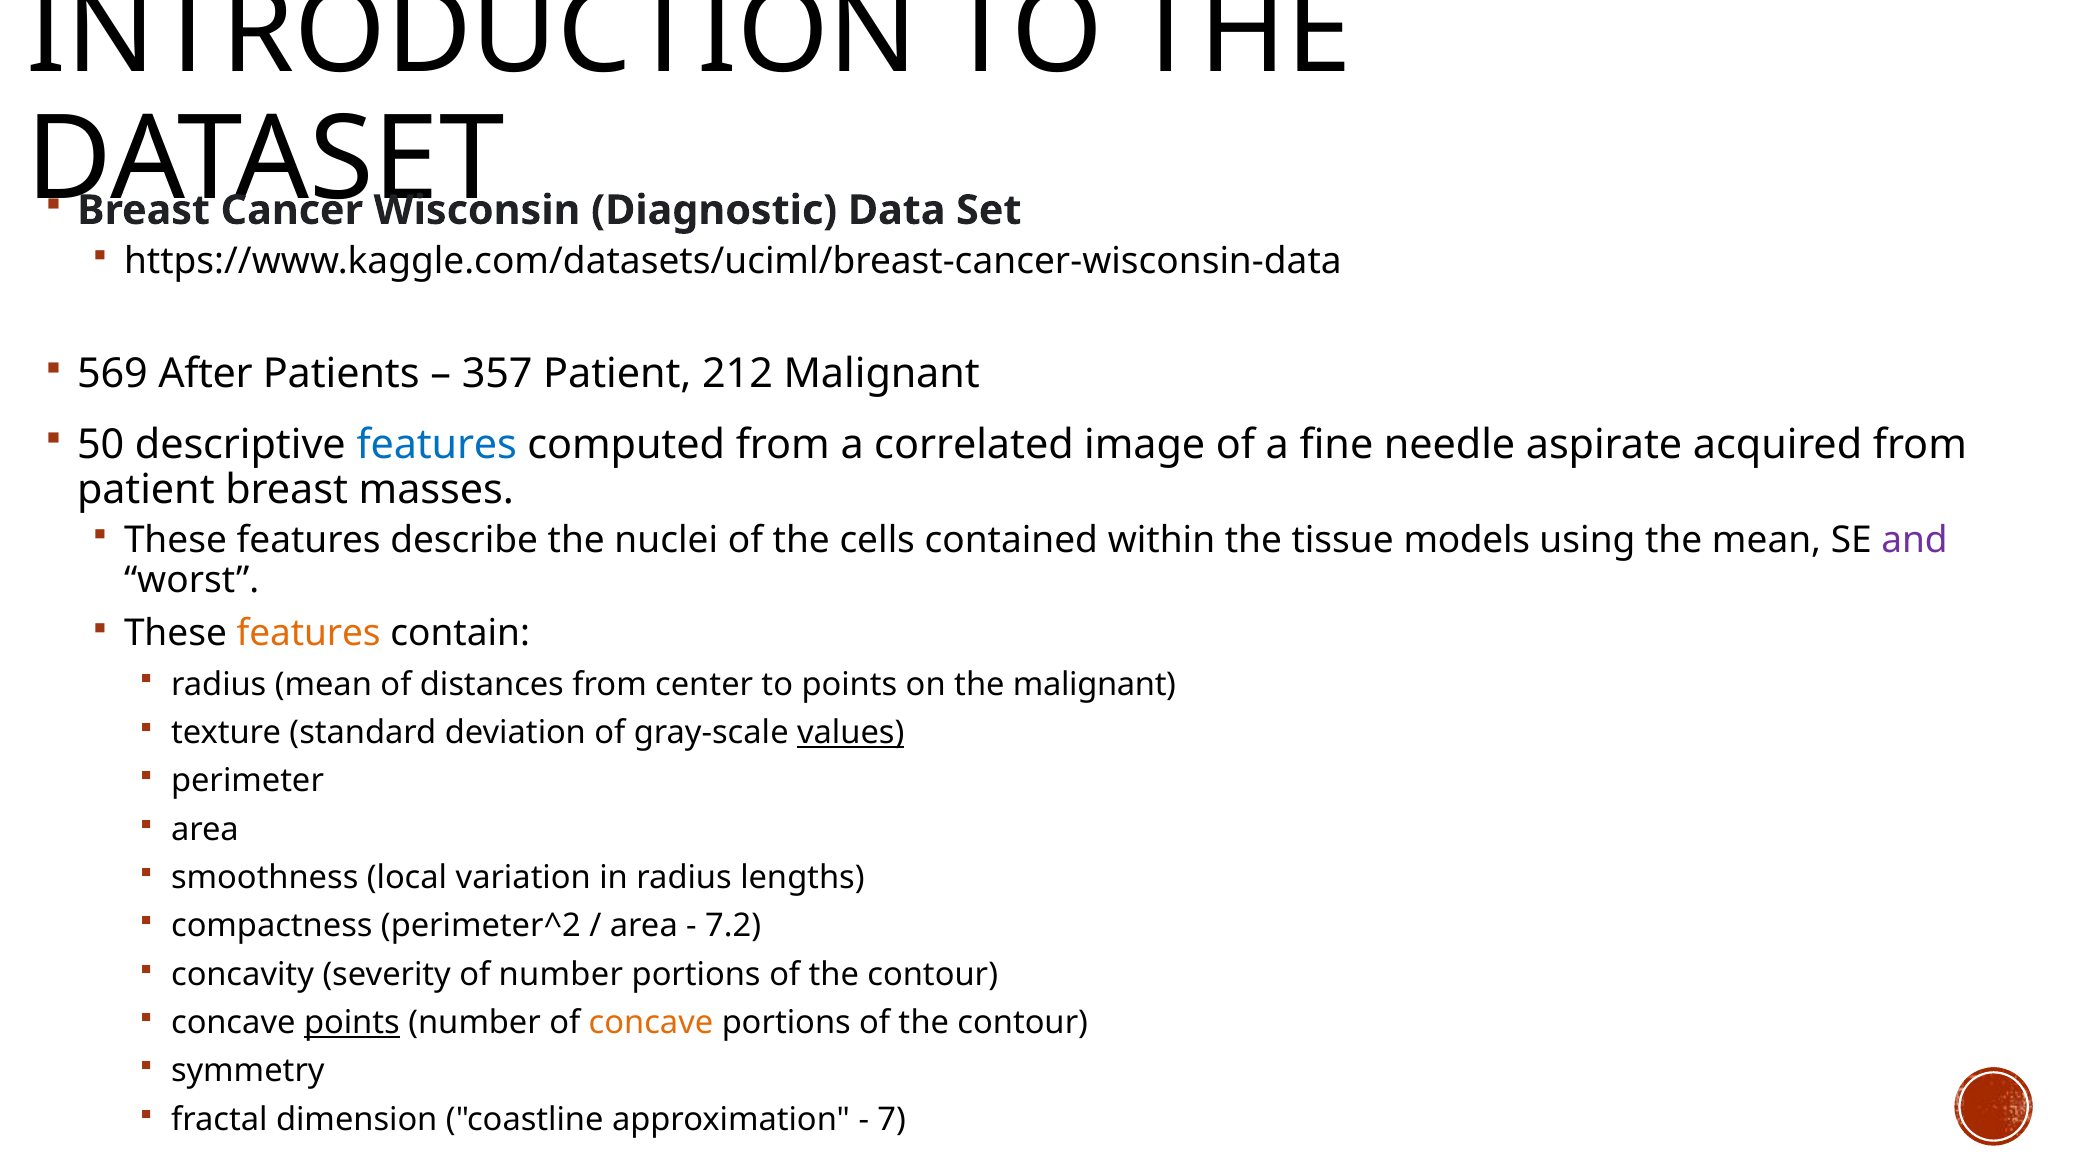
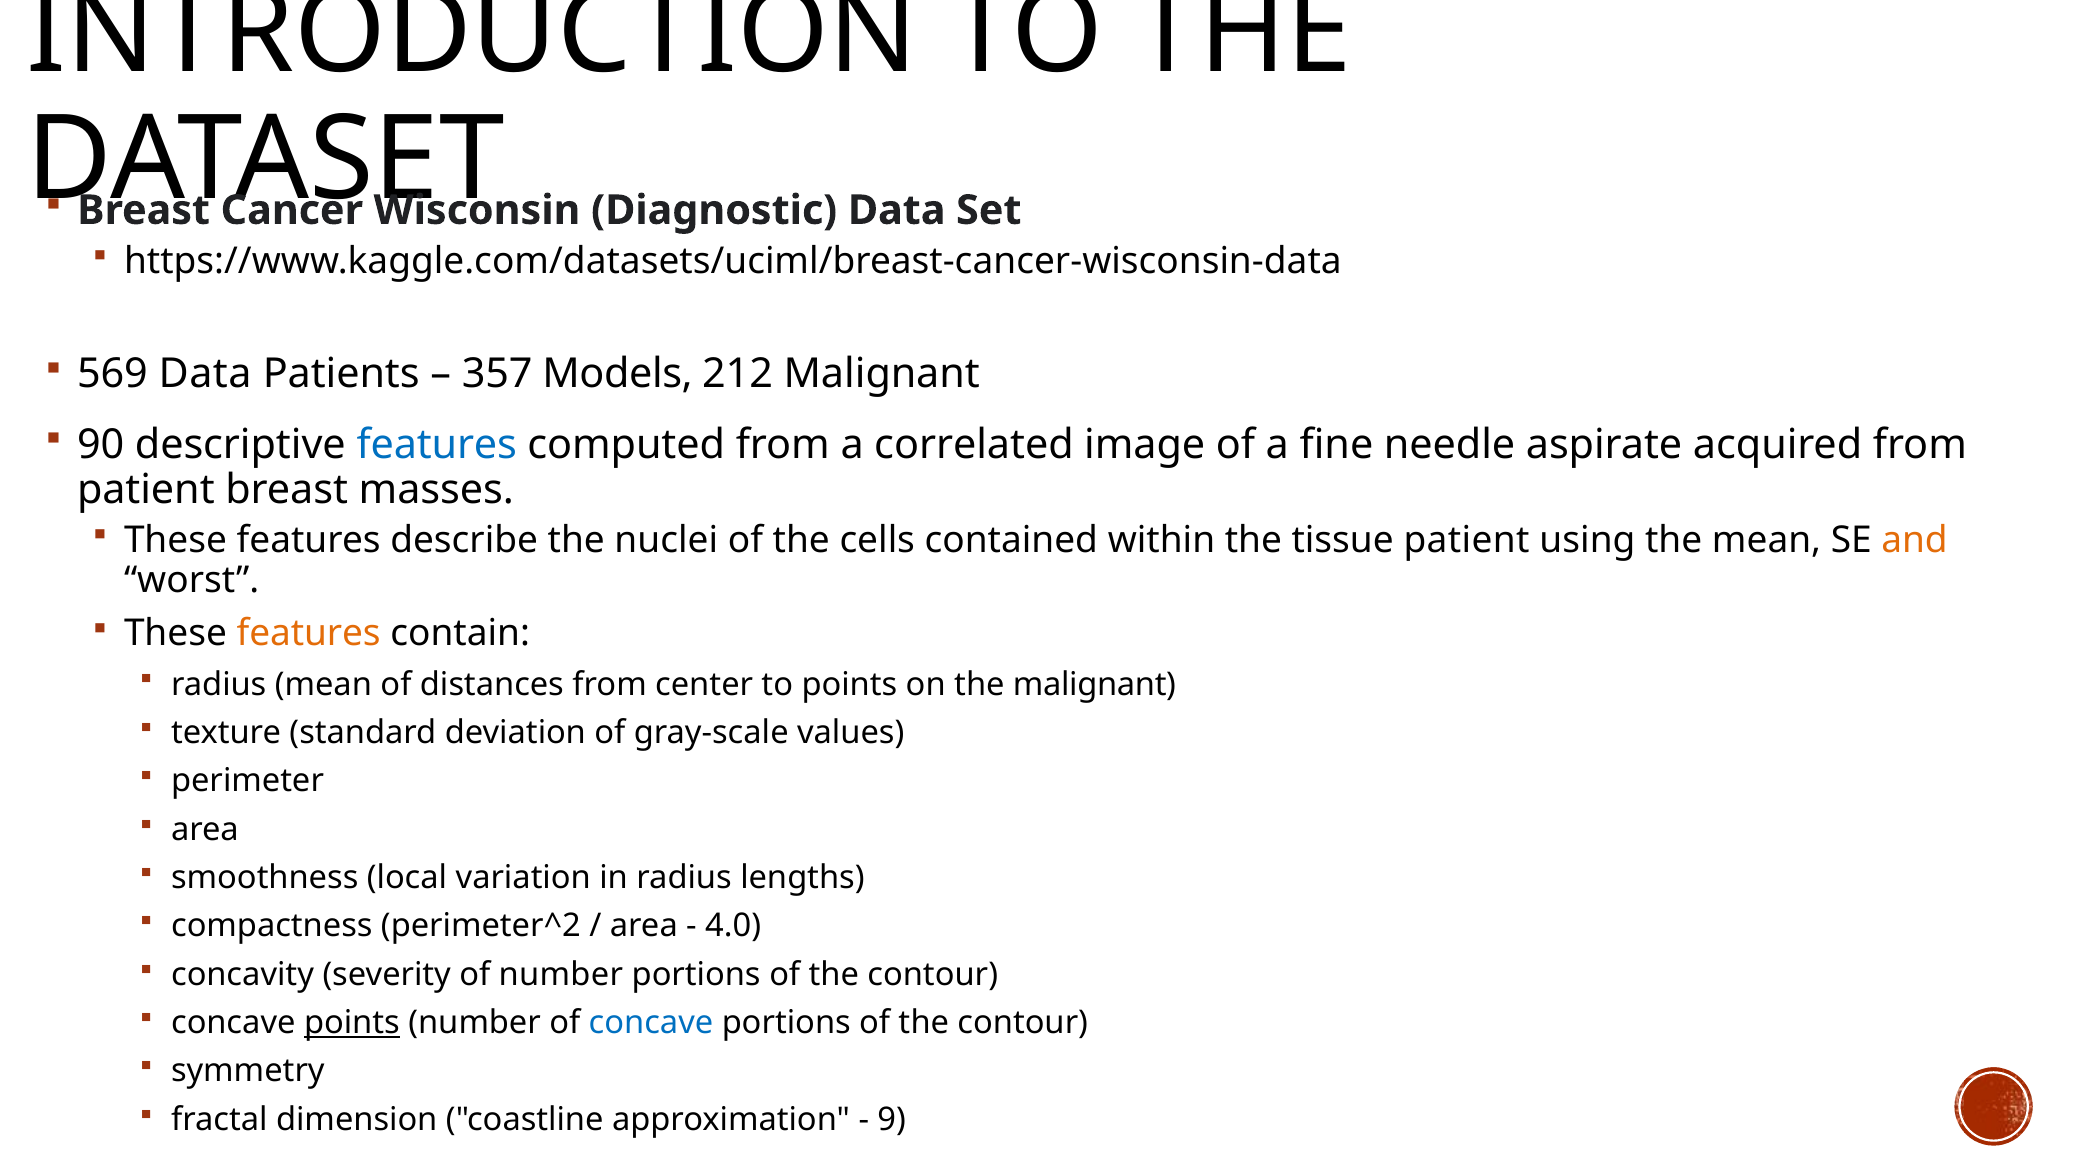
569 After: After -> Data (205, 374)
357 Patient: Patient -> Models (618, 374)
50: 50 -> 90 (101, 445)
tissue models: models -> patient (1466, 541)
and colour: purple -> orange (1915, 541)
values underline: present -> none (851, 733)
7.2: 7.2 -> 4.0 (733, 927)
concave colour: orange -> blue (651, 1023)
7: 7 -> 9 (892, 1120)
